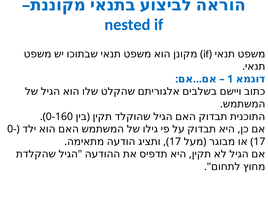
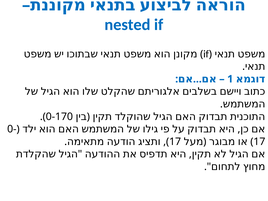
0-160: 0-160 -> 0-170 (59, 117)
